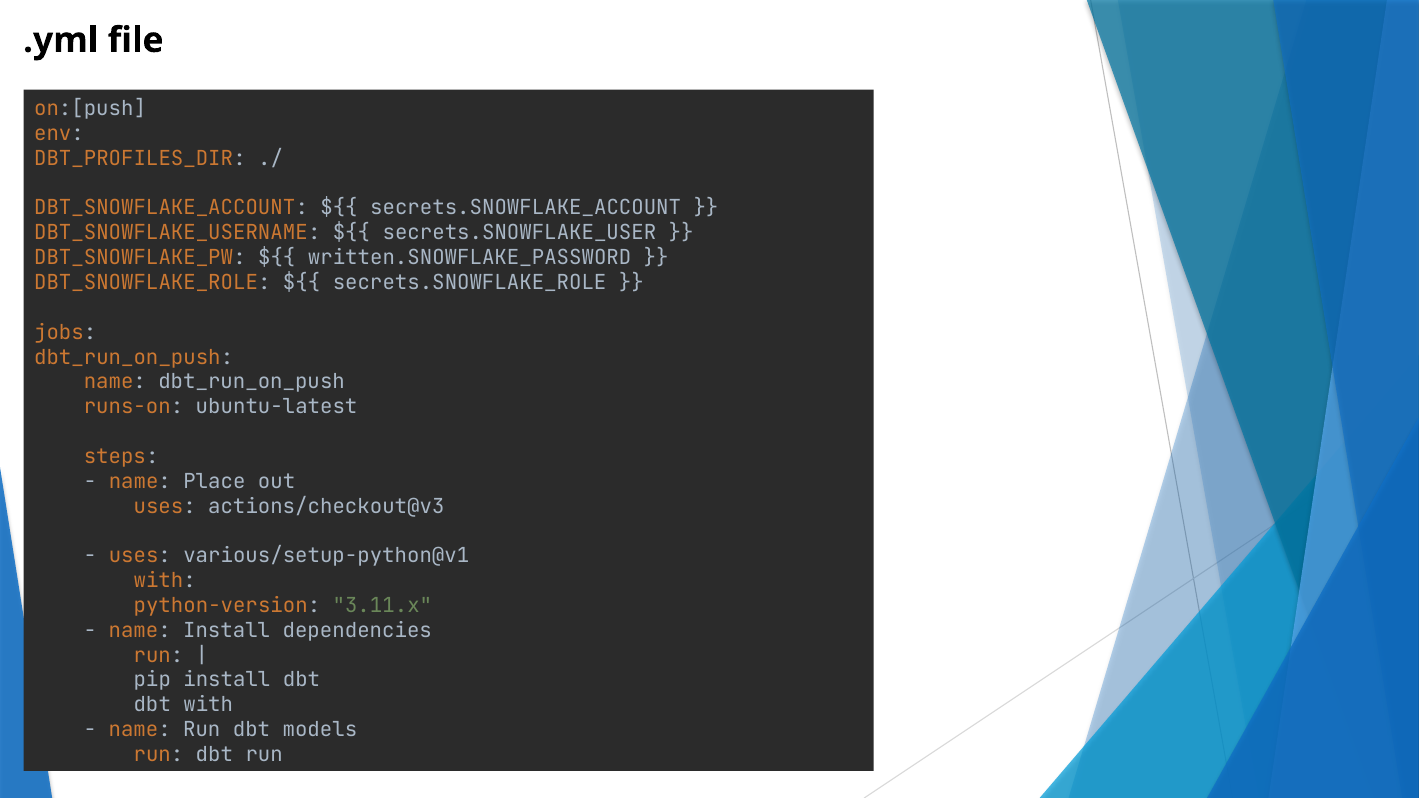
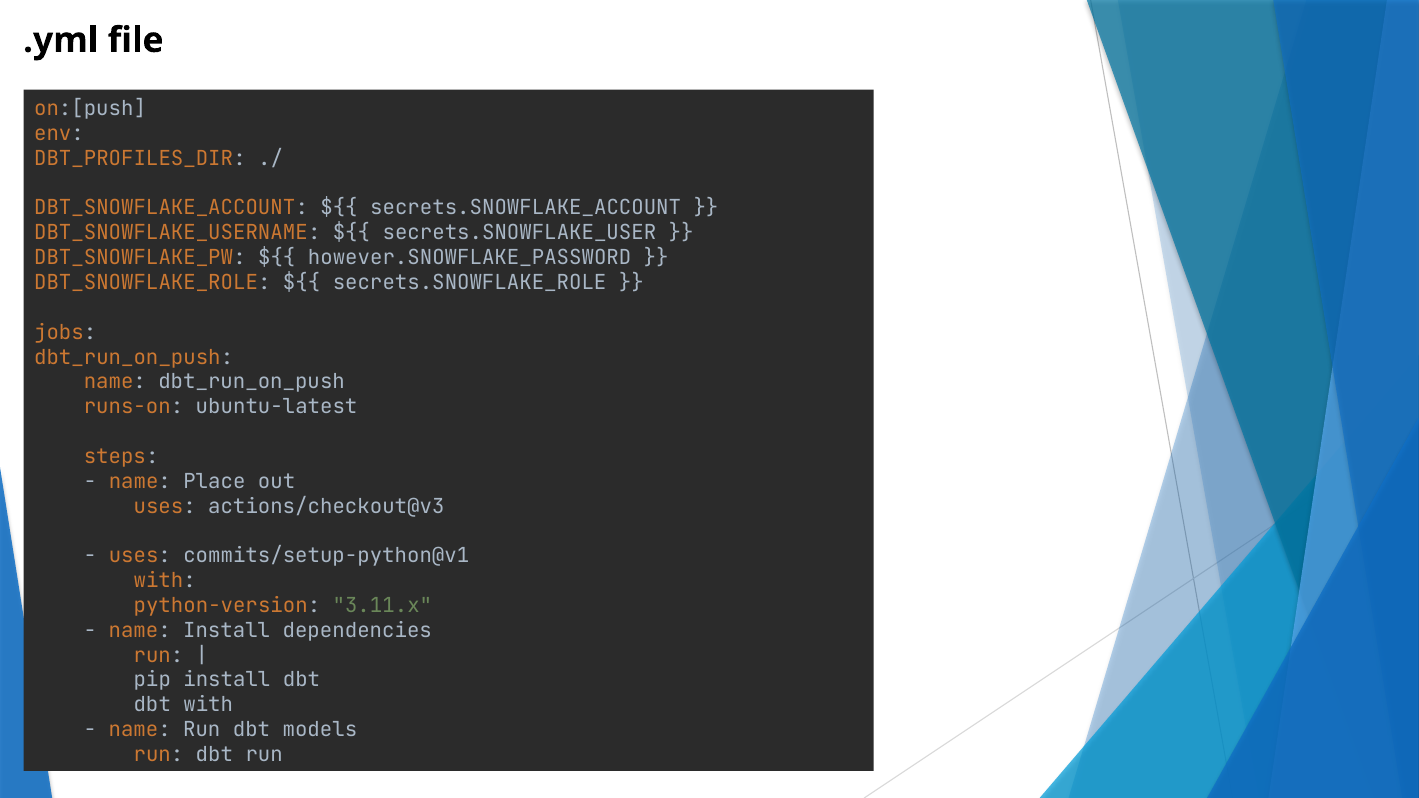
written.SNOWFLAKE_PASSWORD: written.SNOWFLAKE_PASSWORD -> however.SNOWFLAKE_PASSWORD (470, 258)
various/setup-python@v1: various/setup-python@v1 -> commits/setup-python@v1 (326, 556)
